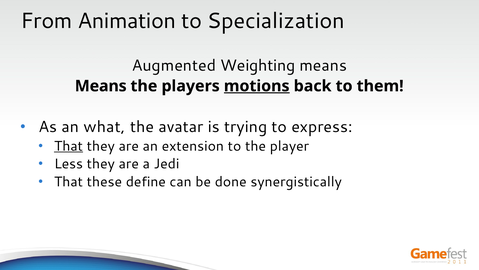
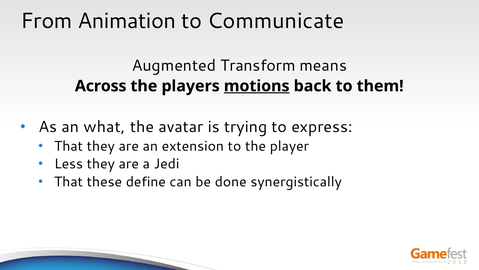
Specialization: Specialization -> Communicate (276, 21)
Weighting: Weighting -> Transform (258, 65)
Means: Means -> Across (101, 86)
That underline: present -> none (68, 146)
